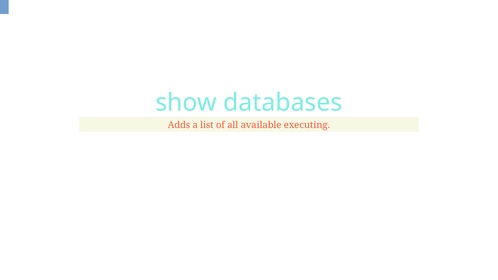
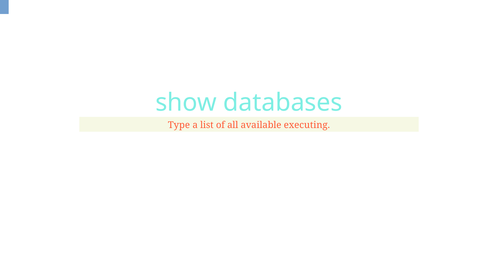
Adds: Adds -> Type (179, 125)
